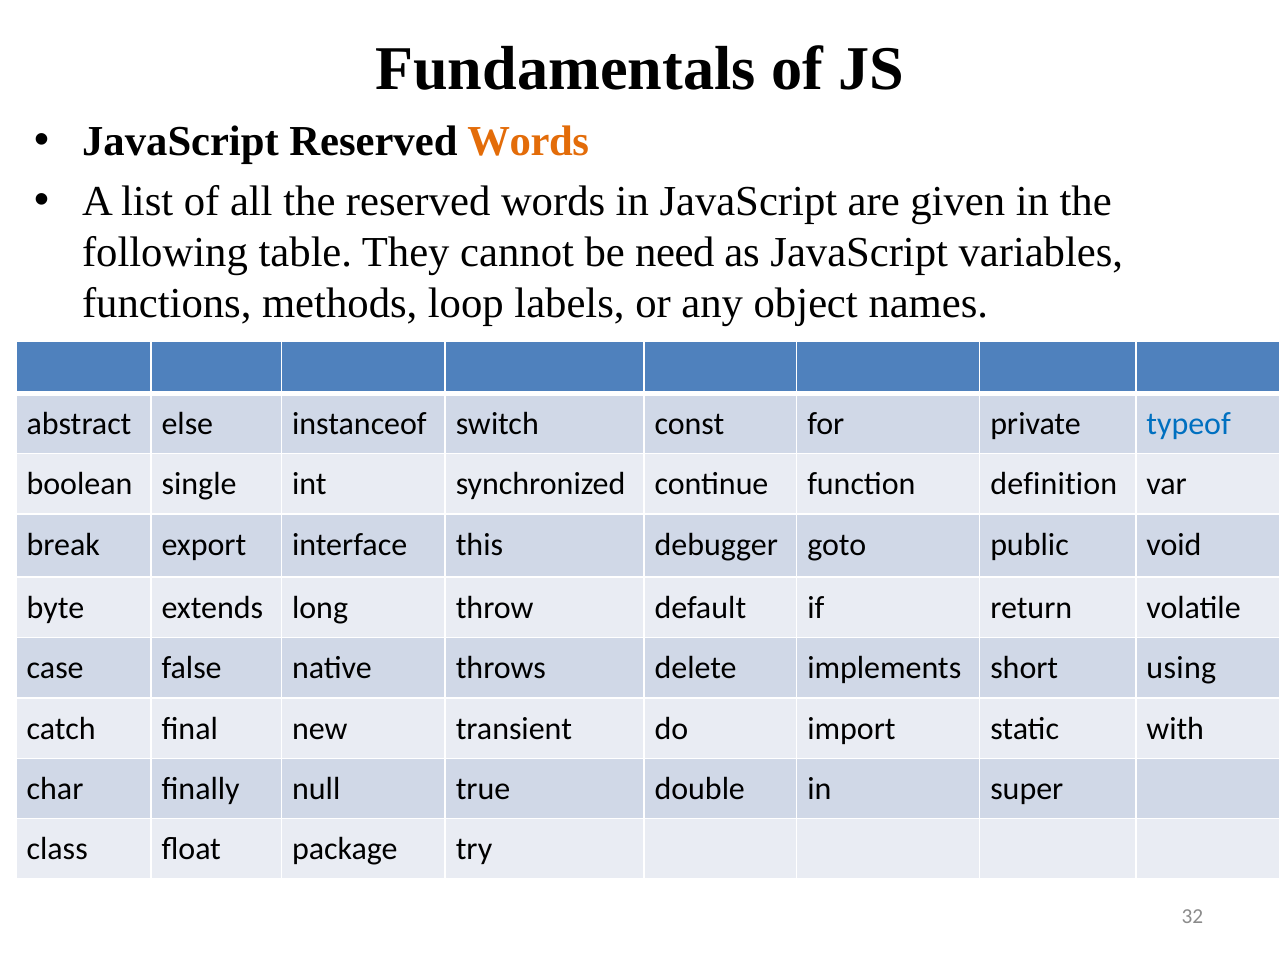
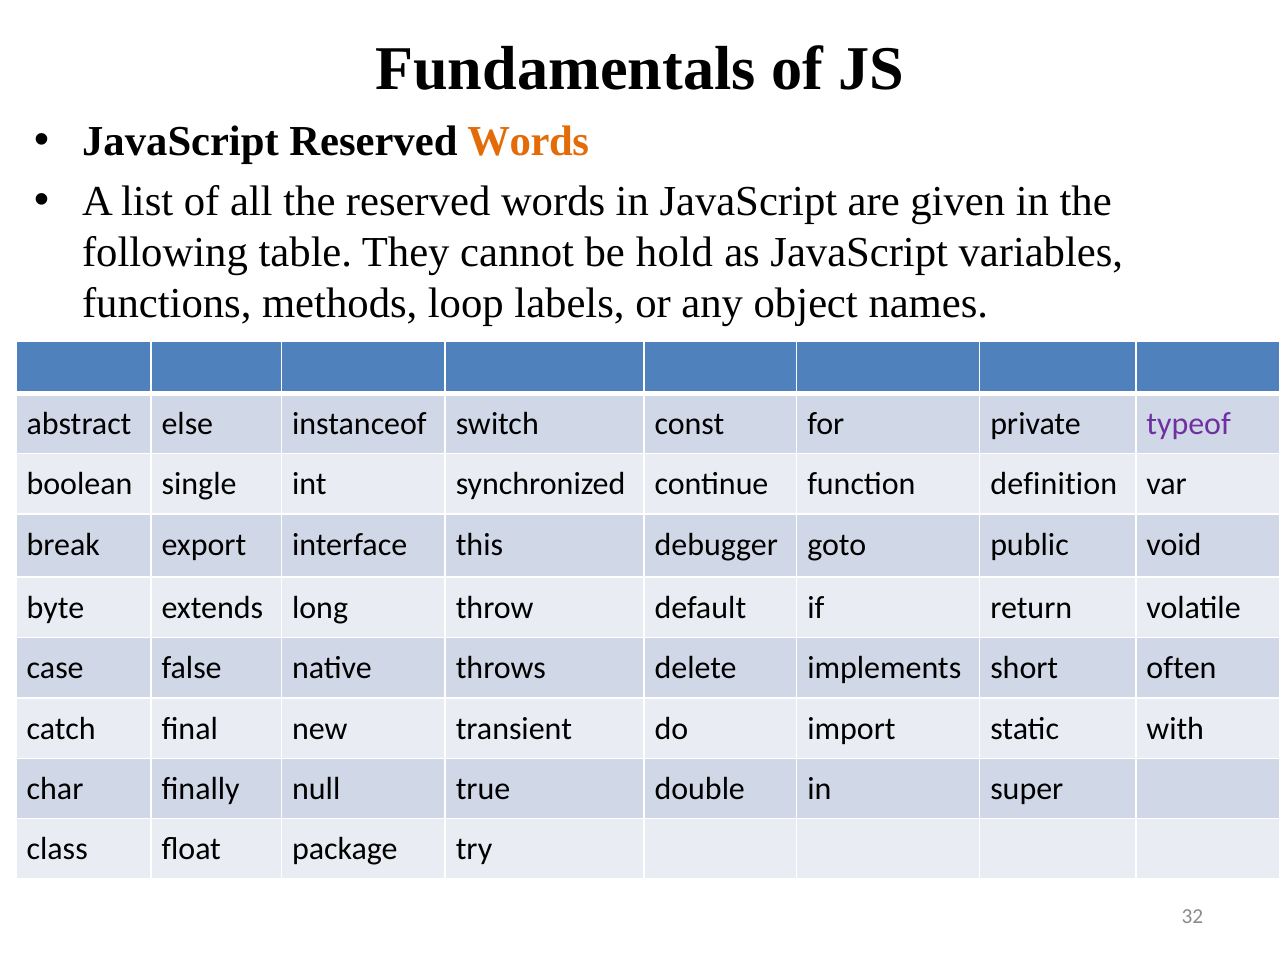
need: need -> hold (674, 253)
typeof colour: blue -> purple (1189, 424)
using: using -> often (1181, 668)
